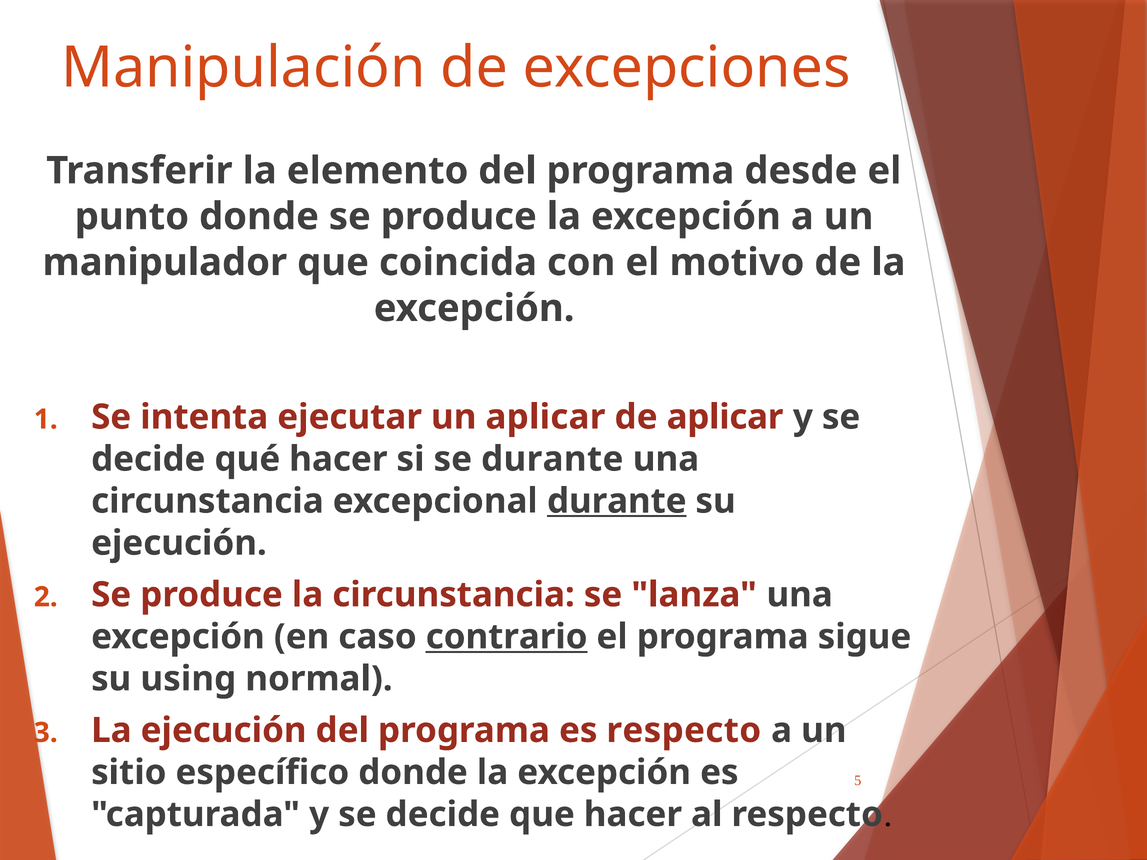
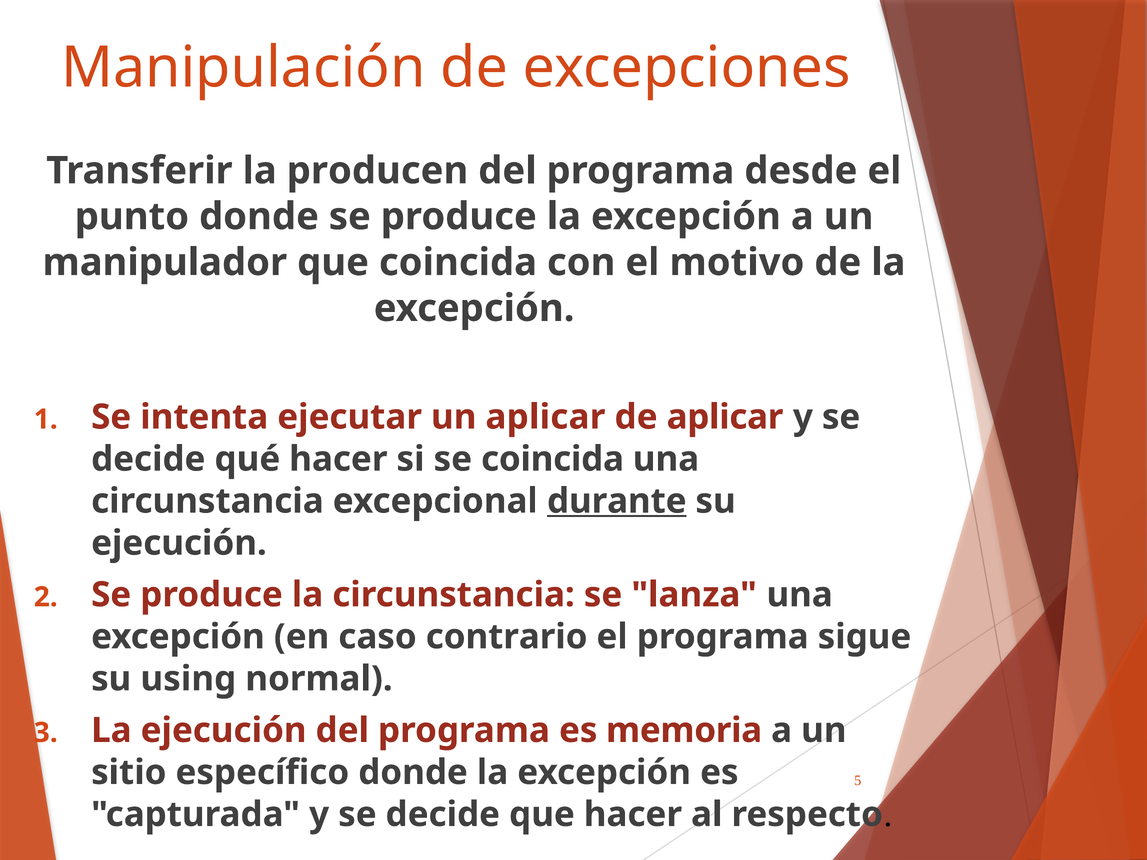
elemento: elemento -> producen (378, 171)
se durante: durante -> coincida (553, 459)
contrario underline: present -> none (507, 637)
es respecto: respecto -> memoria (684, 731)
